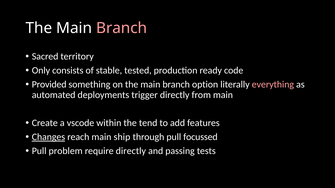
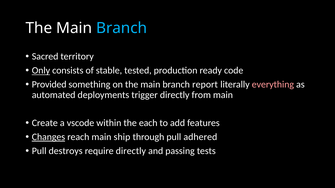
Branch colour: pink -> light blue (122, 28)
Only underline: none -> present (41, 71)
option: option -> report (205, 85)
tend: tend -> each (148, 123)
focussed: focussed -> adhered (200, 137)
problem: problem -> destroys (66, 151)
